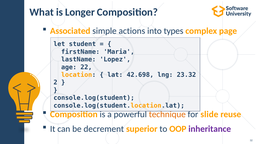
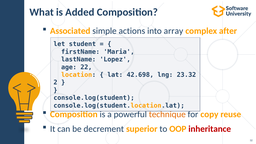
Longer: Longer -> Added (80, 12)
types: types -> array (173, 31)
page: page -> after (228, 31)
slide: slide -> copy (209, 114)
inheritance colour: purple -> red (210, 129)
